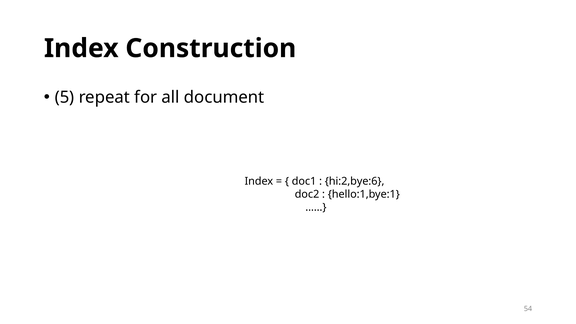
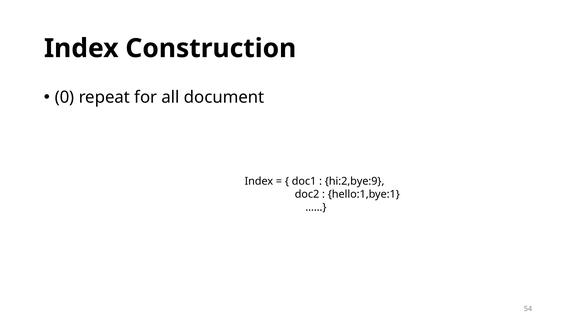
5: 5 -> 0 (65, 97)
hi:2,bye:6: hi:2,bye:6 -> hi:2,bye:9 (355, 181)
